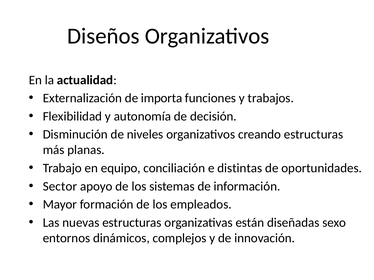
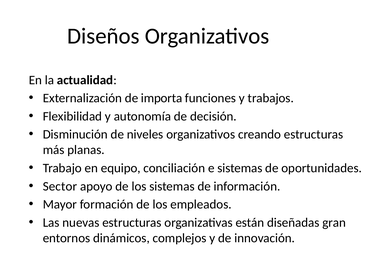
e distintas: distintas -> sistemas (240, 168)
sexo: sexo -> gran (334, 223)
